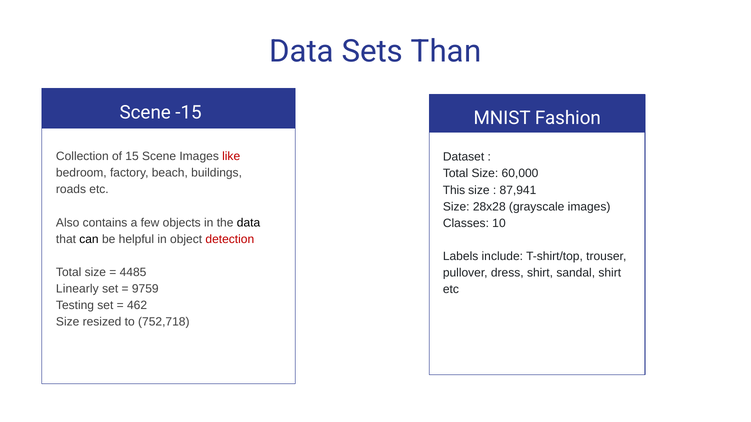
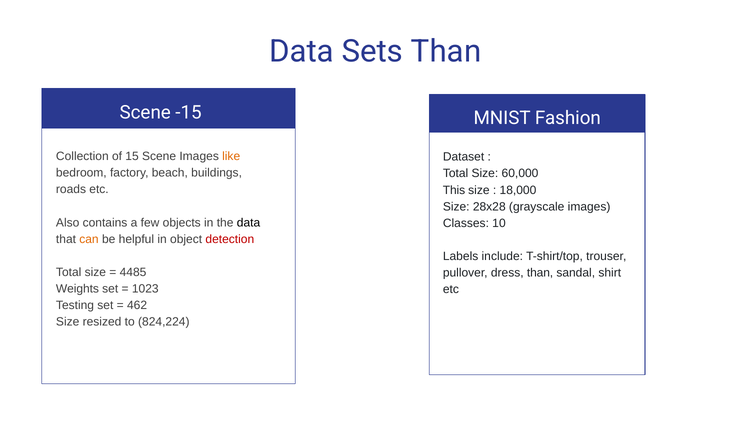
like colour: red -> orange (231, 157)
87,941: 87,941 -> 18,000 (518, 190)
can colour: black -> orange (89, 239)
dress shirt: shirt -> than (540, 273)
Linearly: Linearly -> Weights (77, 289)
9759: 9759 -> 1023 (145, 289)
752,718: 752,718 -> 824,224 (164, 322)
